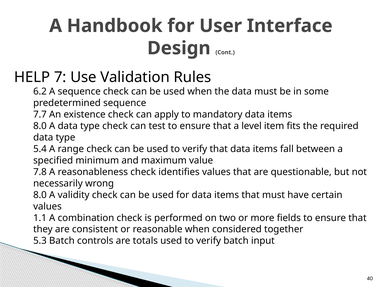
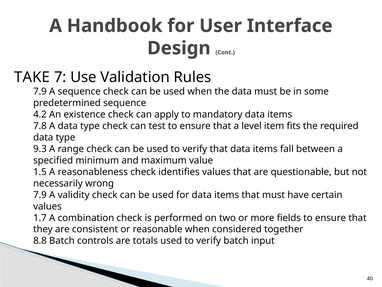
HELP: HELP -> TAKE (32, 77)
6.2: 6.2 -> 7.9 (40, 91)
7.7: 7.7 -> 4.2 (40, 114)
8.0: 8.0 -> 7.8 (40, 126)
5.4: 5.4 -> 9.3 (40, 149)
7.8: 7.8 -> 1.5 (40, 172)
8.0: 8.0 -> 7.9 (40, 195)
1.1: 1.1 -> 1.7 (40, 217)
5.3: 5.3 -> 8.8 (40, 240)
